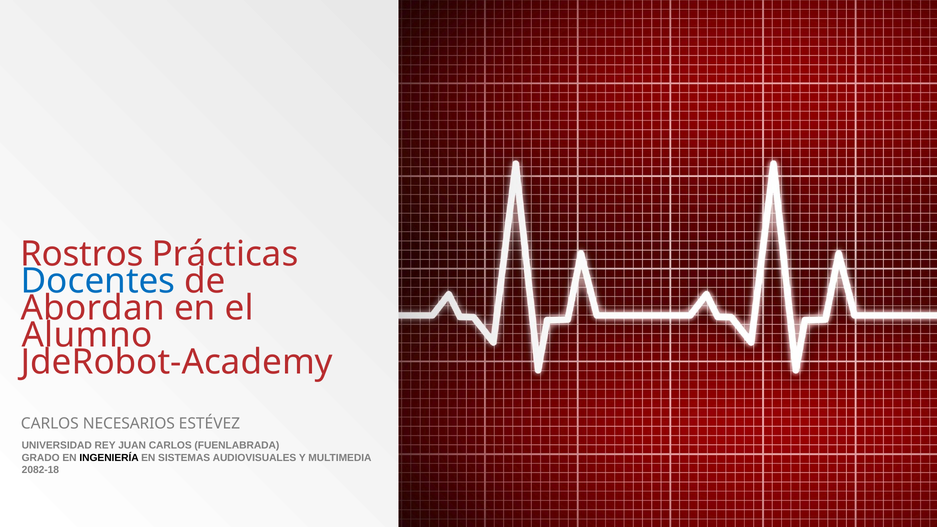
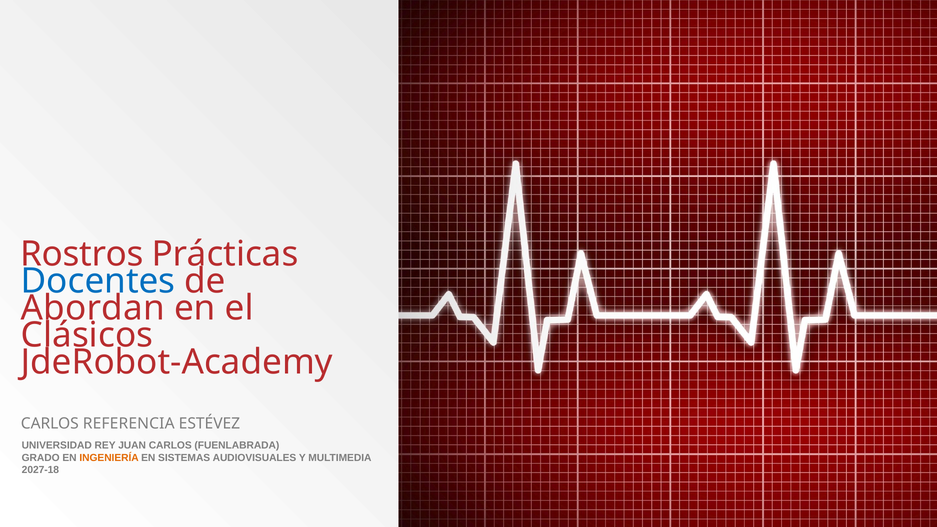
Alumno: Alumno -> Clásicos (87, 335)
NECESARIOS: NECESARIOS -> REFERENCIA (129, 424)
INGENIERÍA colour: black -> orange (109, 458)
2082-18: 2082-18 -> 2027-18 (40, 470)
